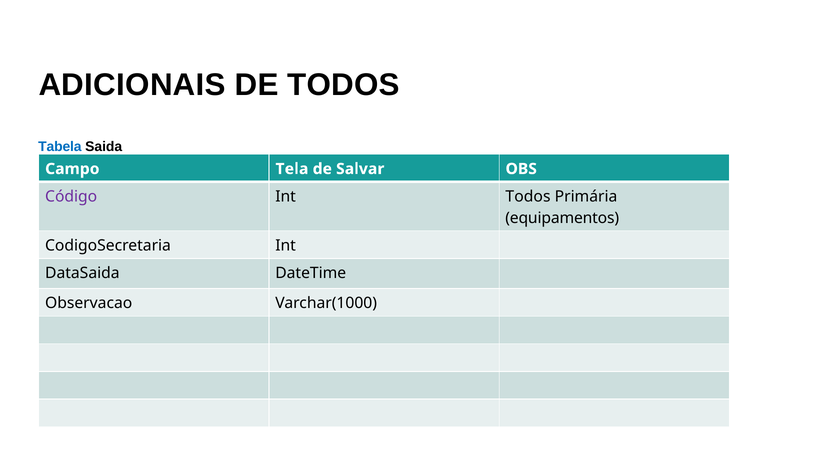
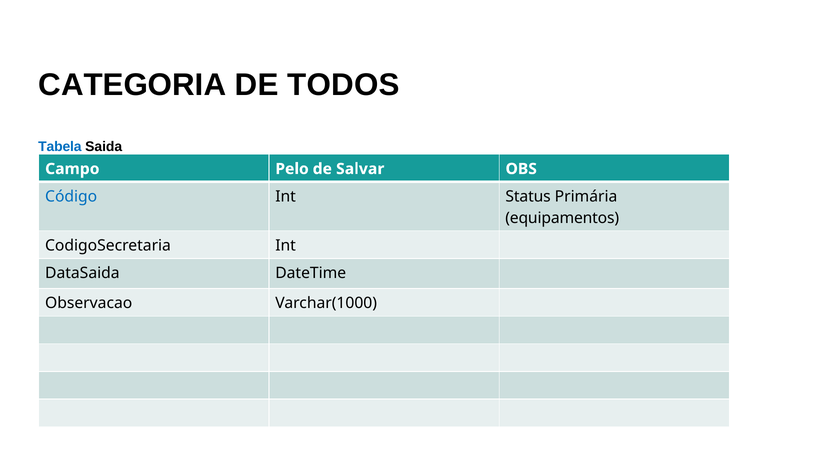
ADICIONAIS: ADICIONAIS -> CATEGORIA (132, 85)
Tela: Tela -> Pelo (292, 169)
Código colour: purple -> blue (71, 197)
Int Todos: Todos -> Status (528, 197)
